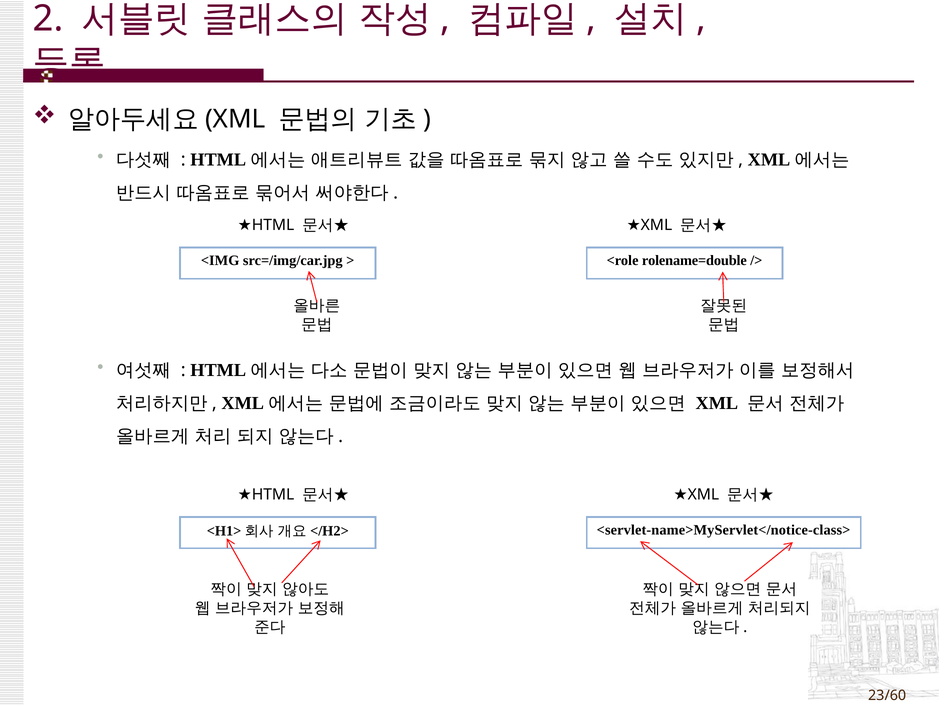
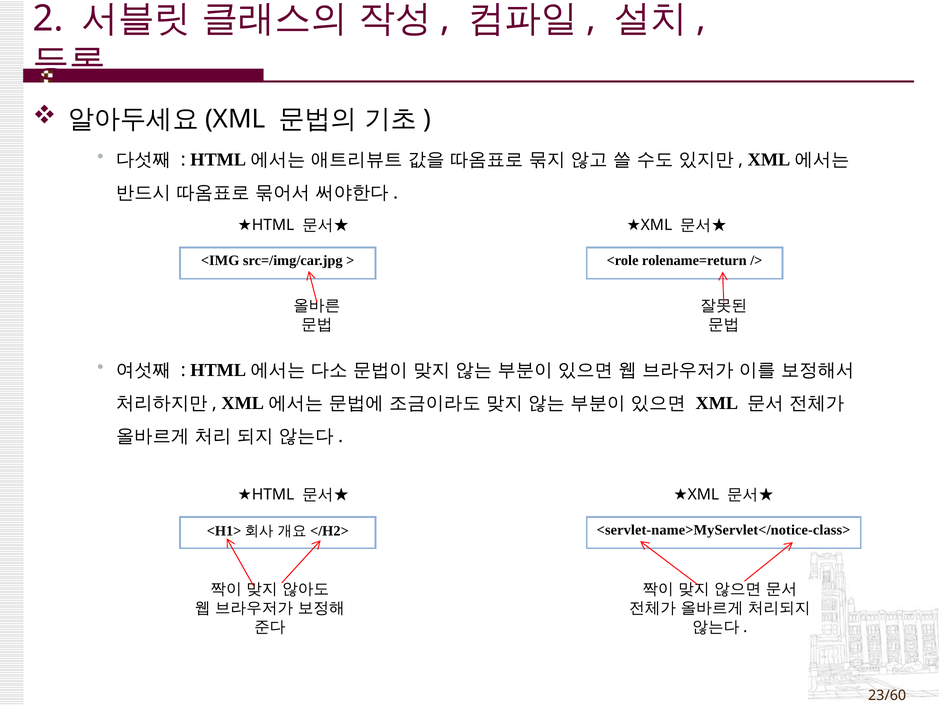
rolename=double: rolename=double -> rolename=return (694, 260)
